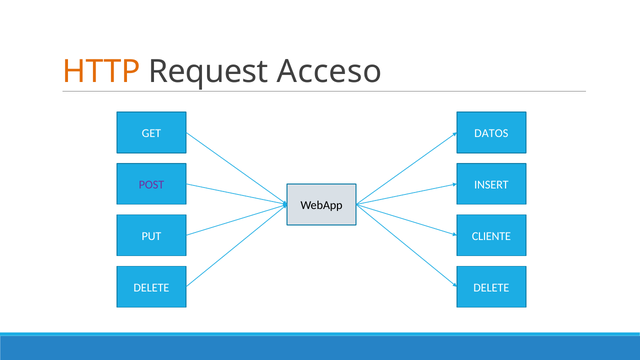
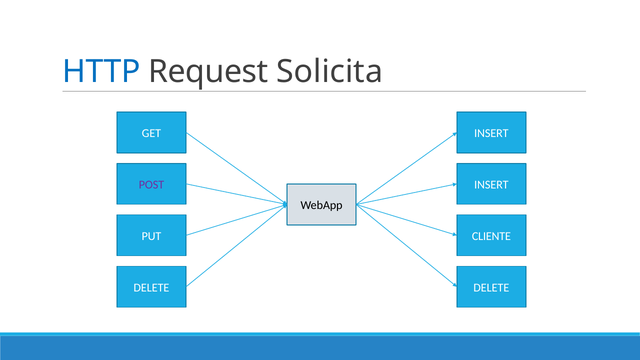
HTTP colour: orange -> blue (102, 72)
Acceso: Acceso -> Solicita (330, 72)
DATOS: DATOS -> INSERT (491, 133)
